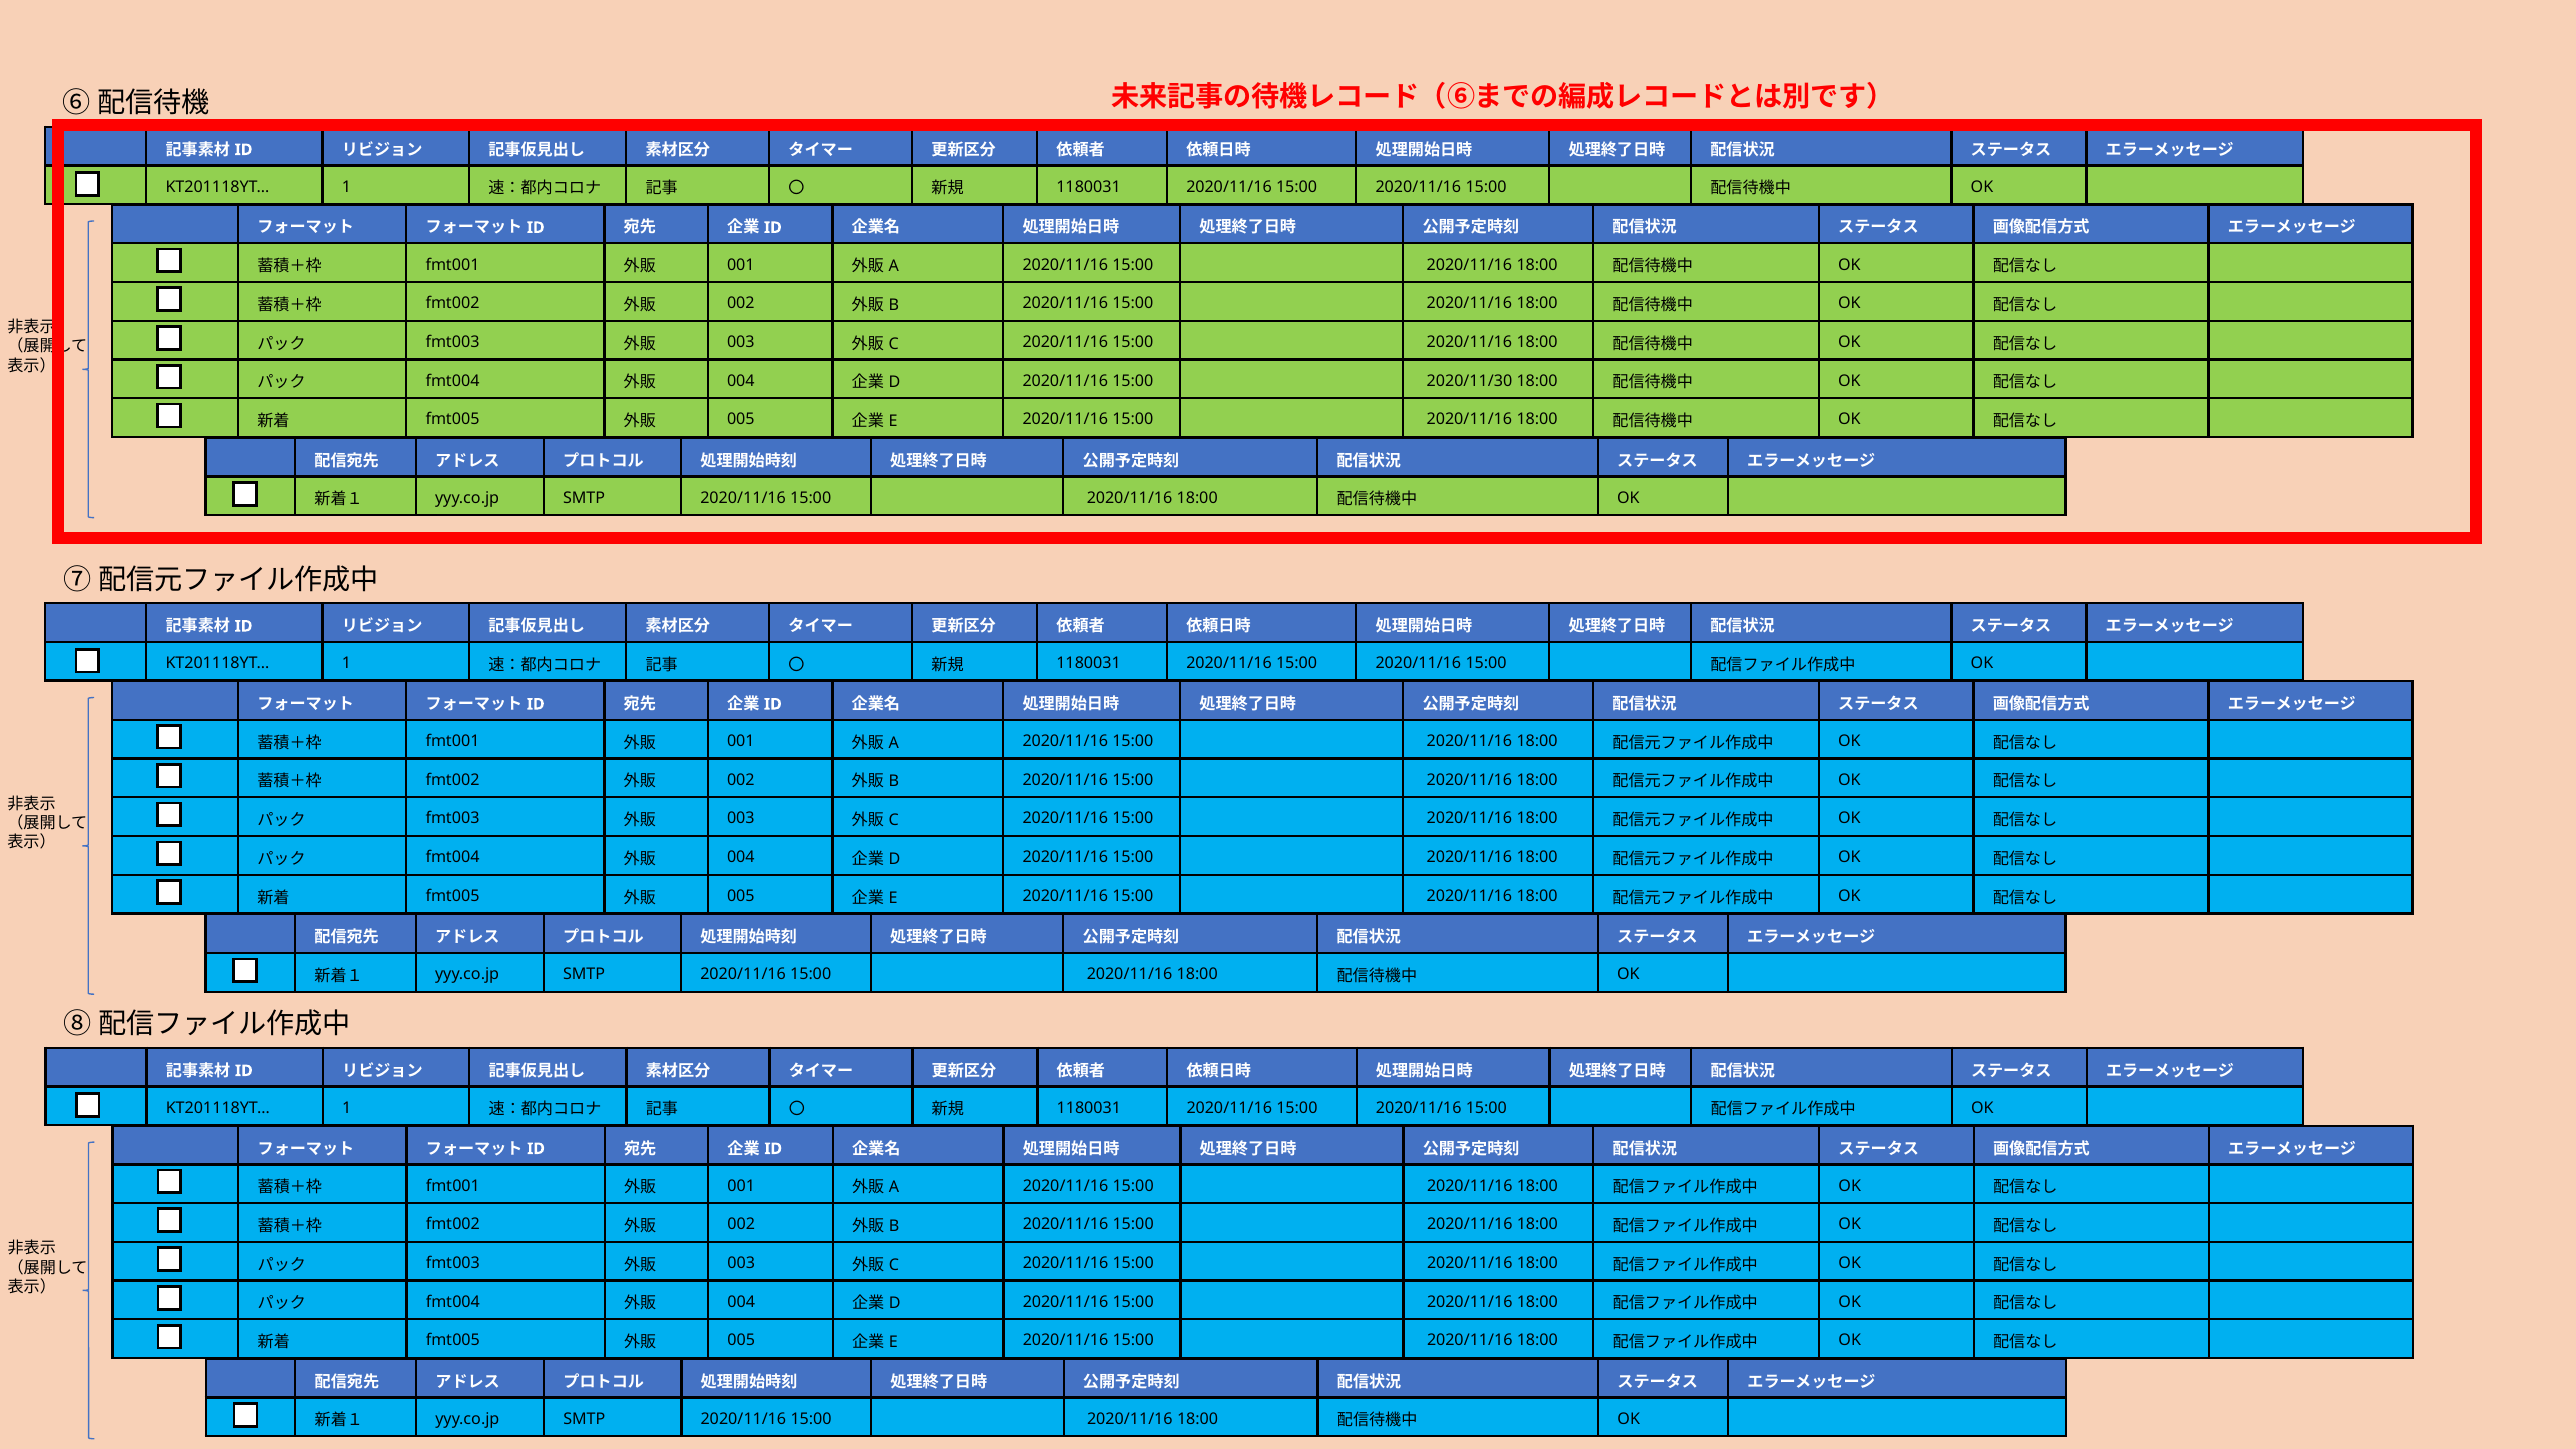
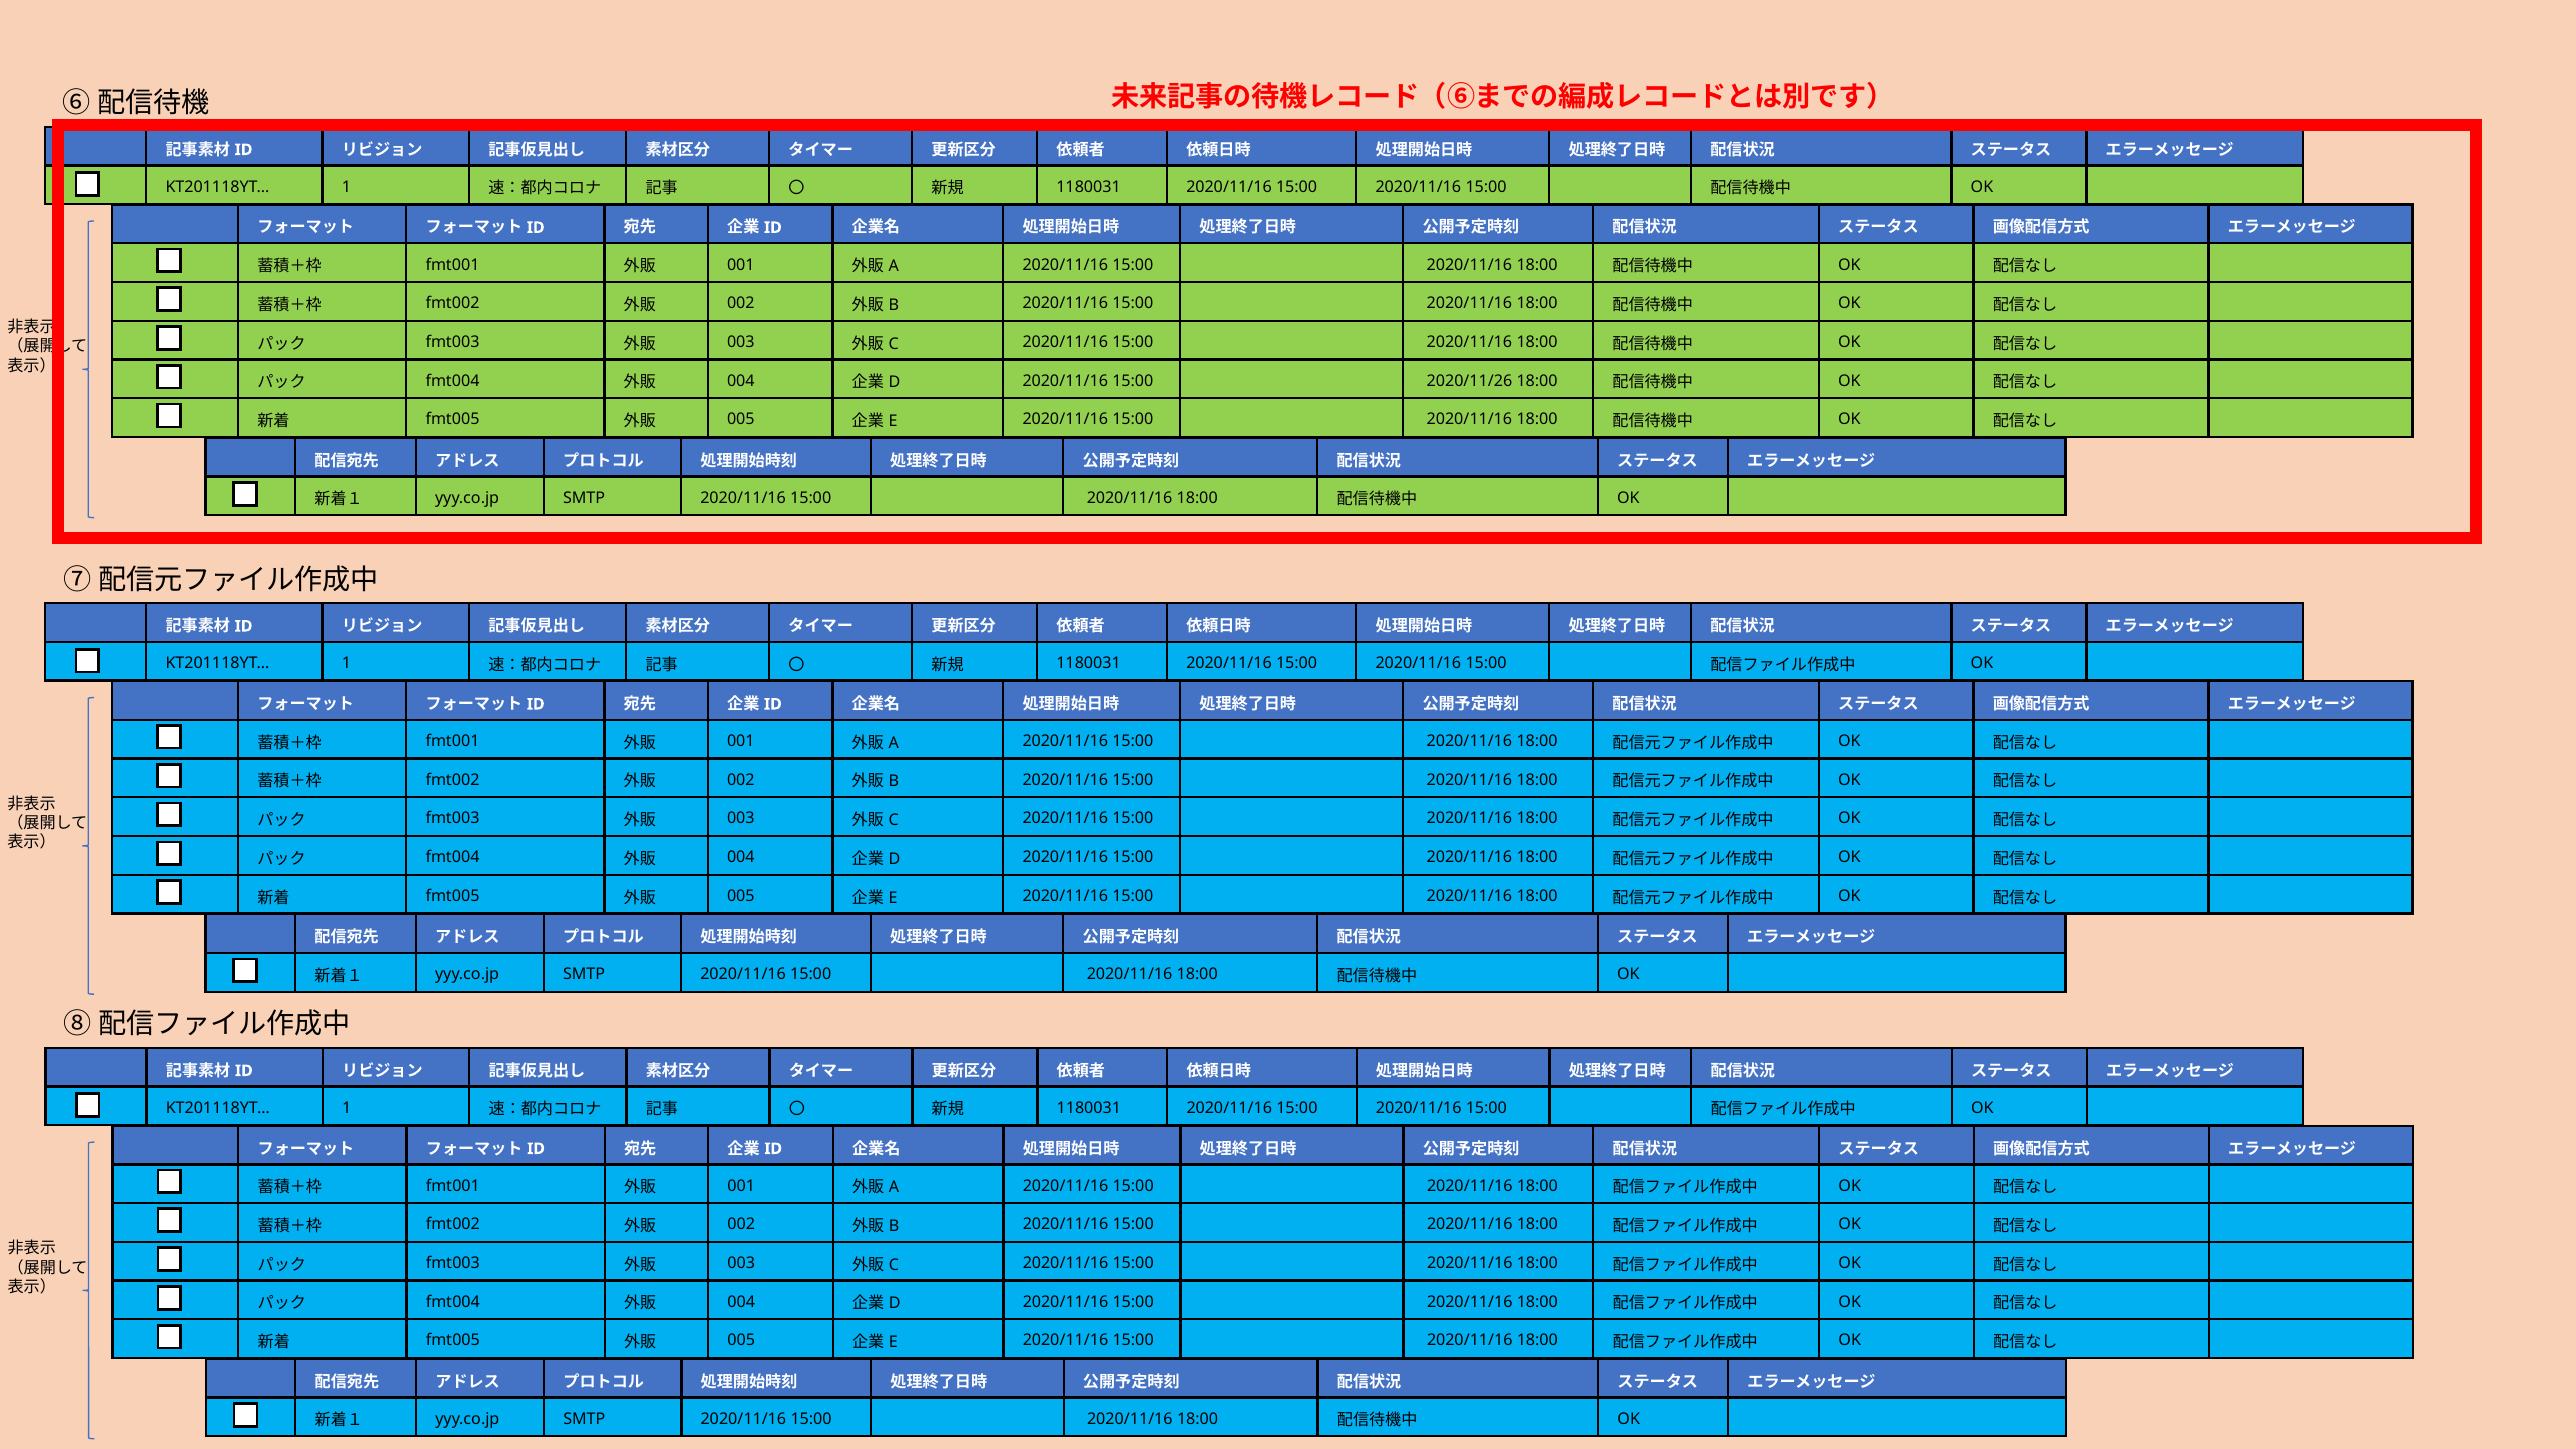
2020/11/30: 2020/11/30 -> 2020/11/26 (1469, 381)
